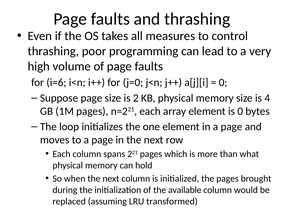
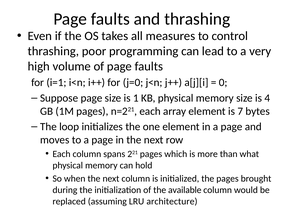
i=6: i=6 -> i=1 (56, 83)
2: 2 -> 1 (136, 98)
is 0: 0 -> 7 (240, 111)
transformed: transformed -> architecture (172, 201)
